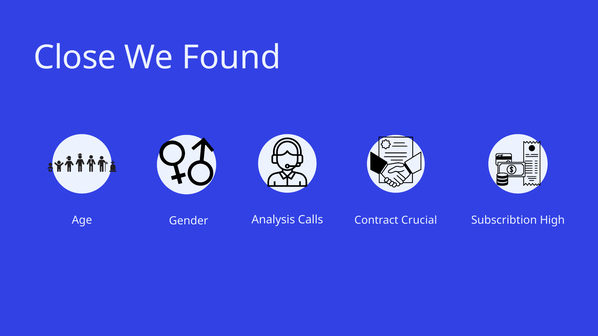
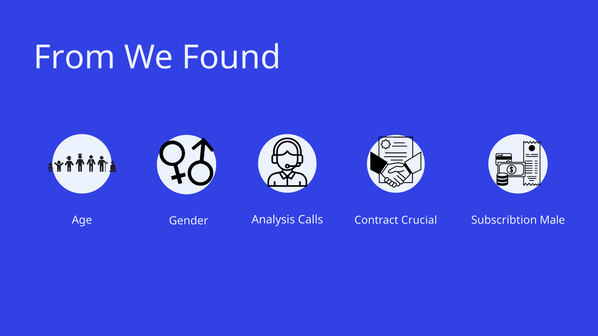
Close: Close -> From (75, 58)
High: High -> Male (552, 220)
